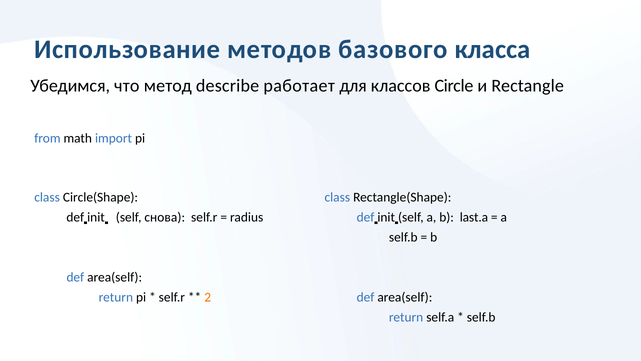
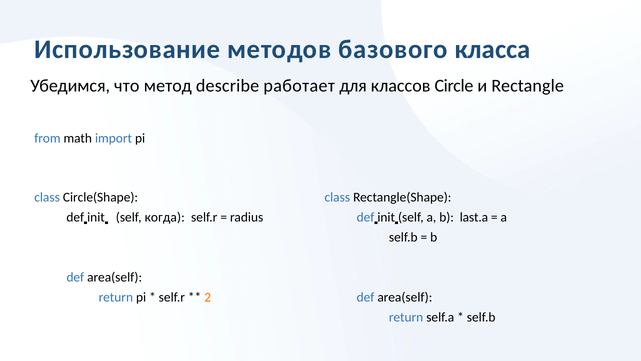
снова: снова -> когда (165, 217)
